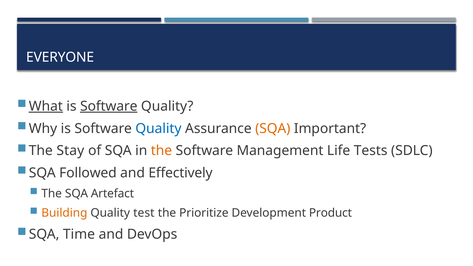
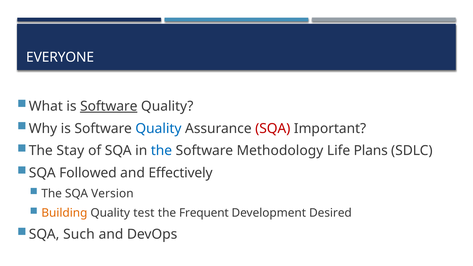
What underline: present -> none (46, 106)
SQA colour: orange -> red (273, 128)
the colour: orange -> blue (161, 151)
Management: Management -> Methodology (280, 151)
Tests: Tests -> Plans (371, 151)
Artefact: Artefact -> Version (112, 194)
Prioritize: Prioritize -> Frequent (204, 213)
Product: Product -> Desired (330, 213)
Time: Time -> Such (79, 234)
